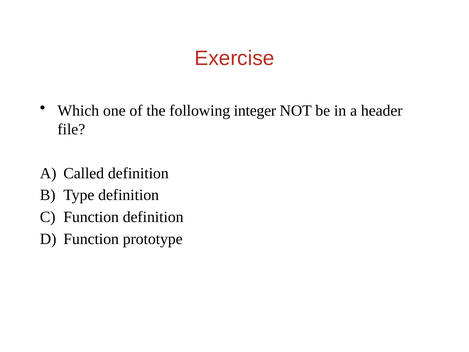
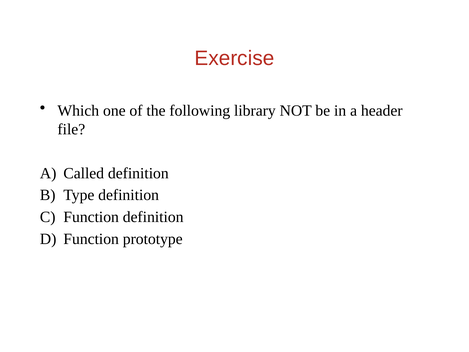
integer: integer -> library (255, 111)
